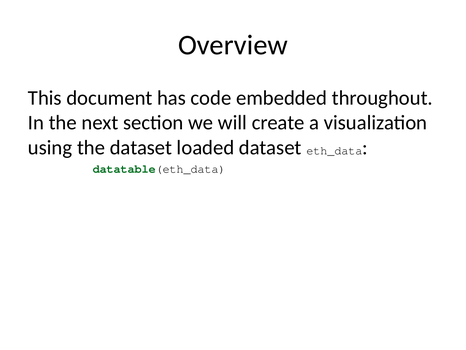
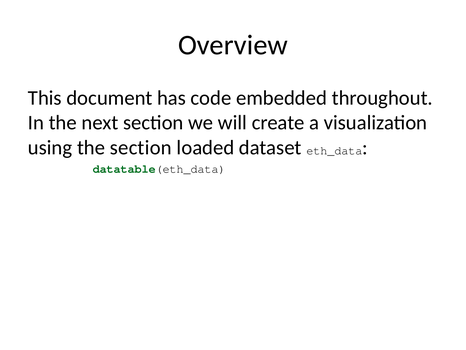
the dataset: dataset -> section (141, 147)
